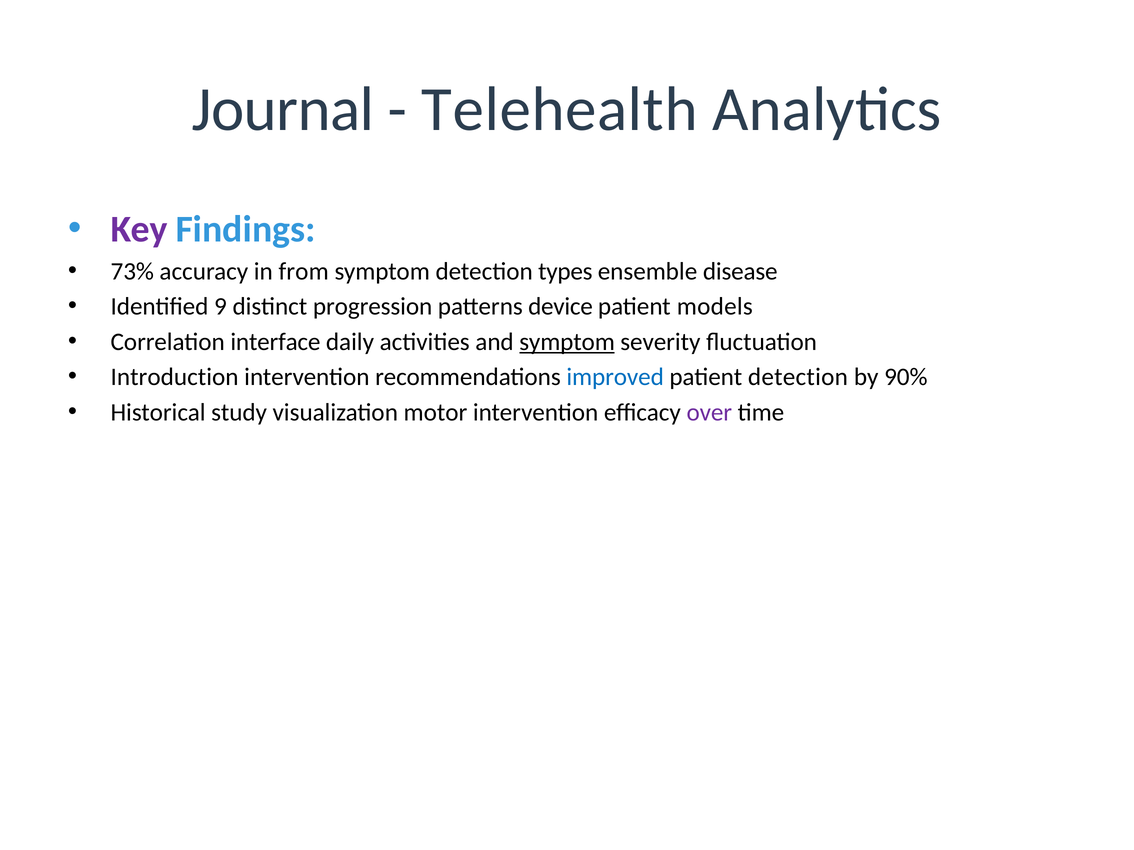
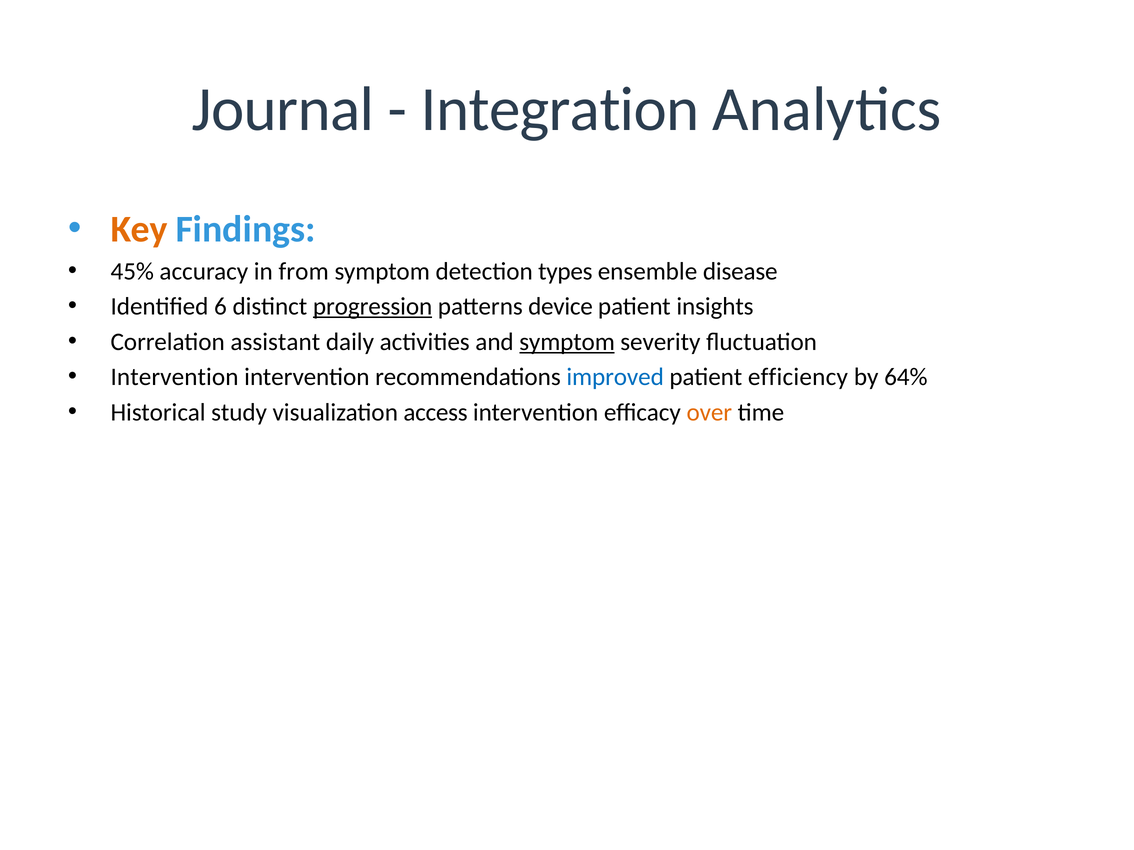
Telehealth: Telehealth -> Integration (560, 109)
Key colour: purple -> orange (139, 229)
73%: 73% -> 45% (132, 271)
9: 9 -> 6 (220, 307)
progression underline: none -> present (373, 307)
models: models -> insights (715, 307)
interface: interface -> assistant (275, 342)
Introduction: Introduction -> Intervention (175, 377)
patient detection: detection -> efficiency (798, 377)
90%: 90% -> 64% (906, 377)
motor: motor -> access (436, 412)
over colour: purple -> orange (709, 412)
